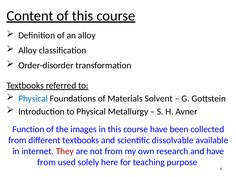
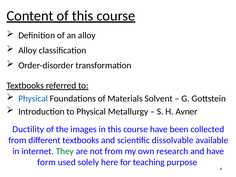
Function: Function -> Ductility (28, 129)
They colour: red -> green (65, 151)
from: from -> form (46, 162)
